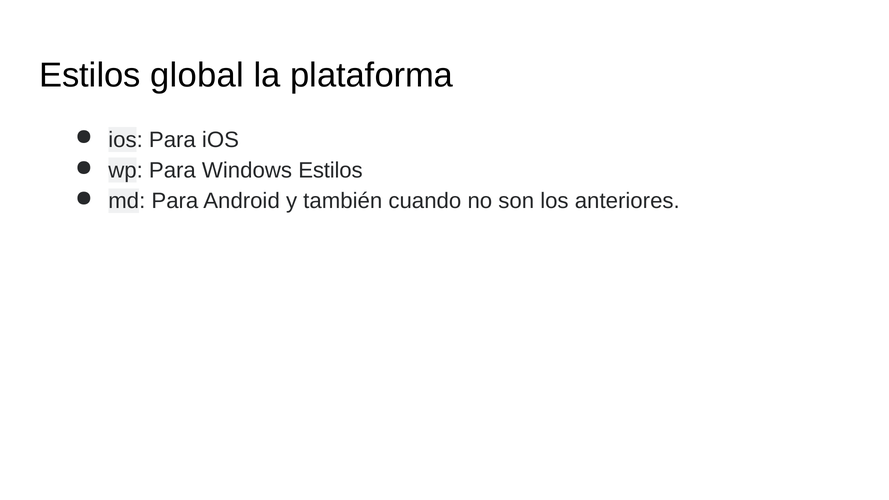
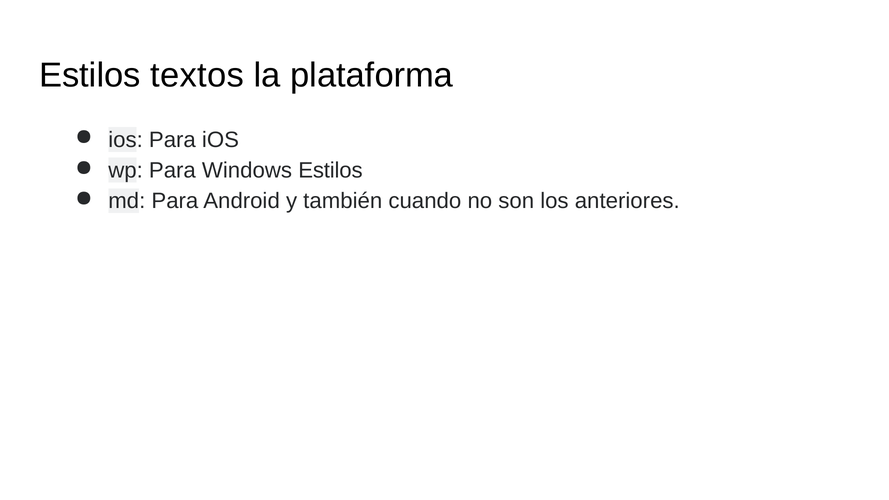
global: global -> textos (197, 75)
